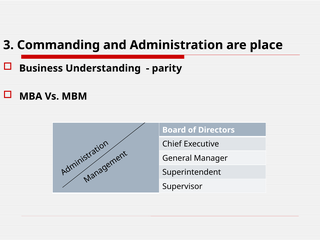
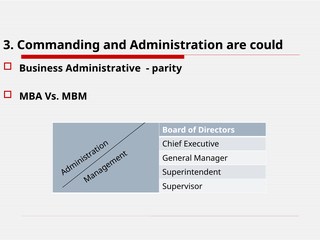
place: place -> could (266, 45)
Understanding: Understanding -> Administrative (103, 68)
